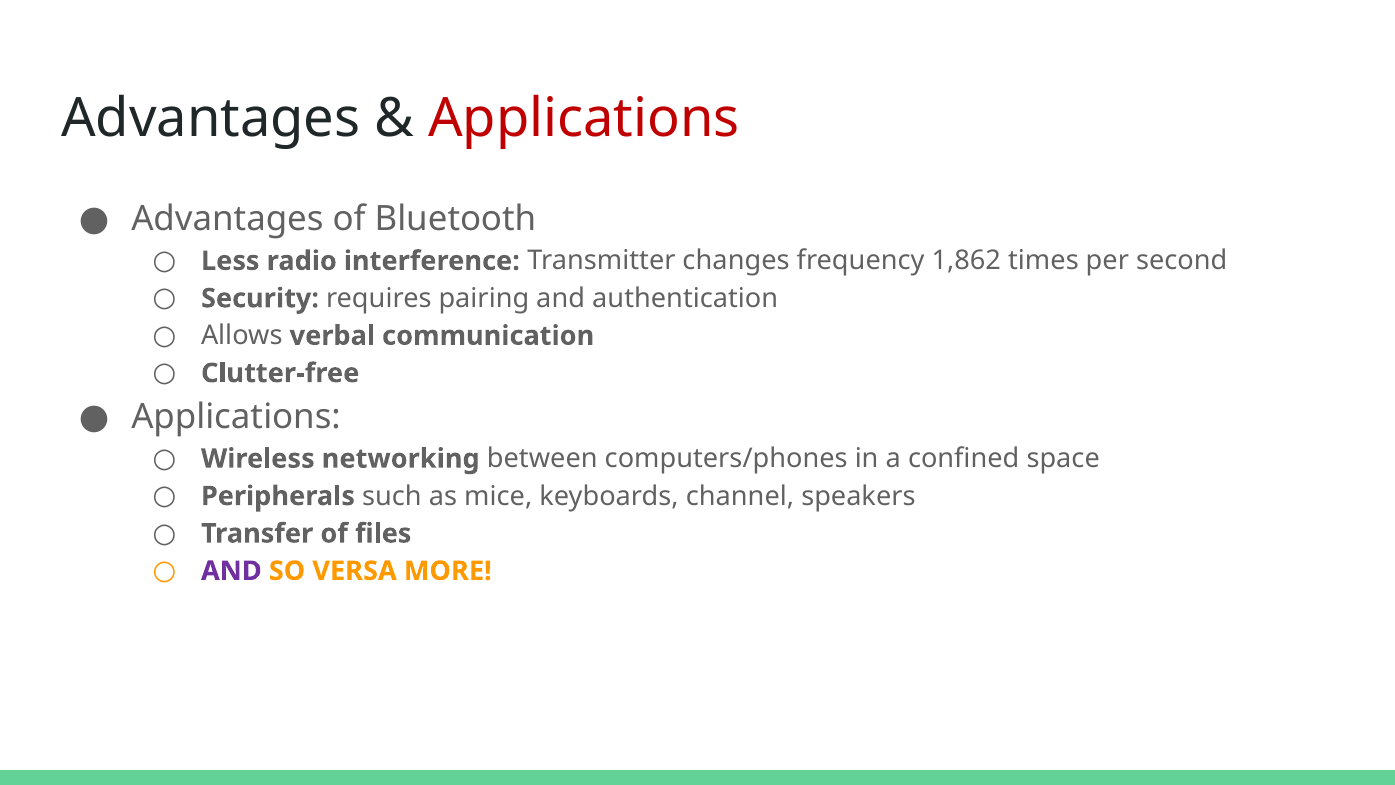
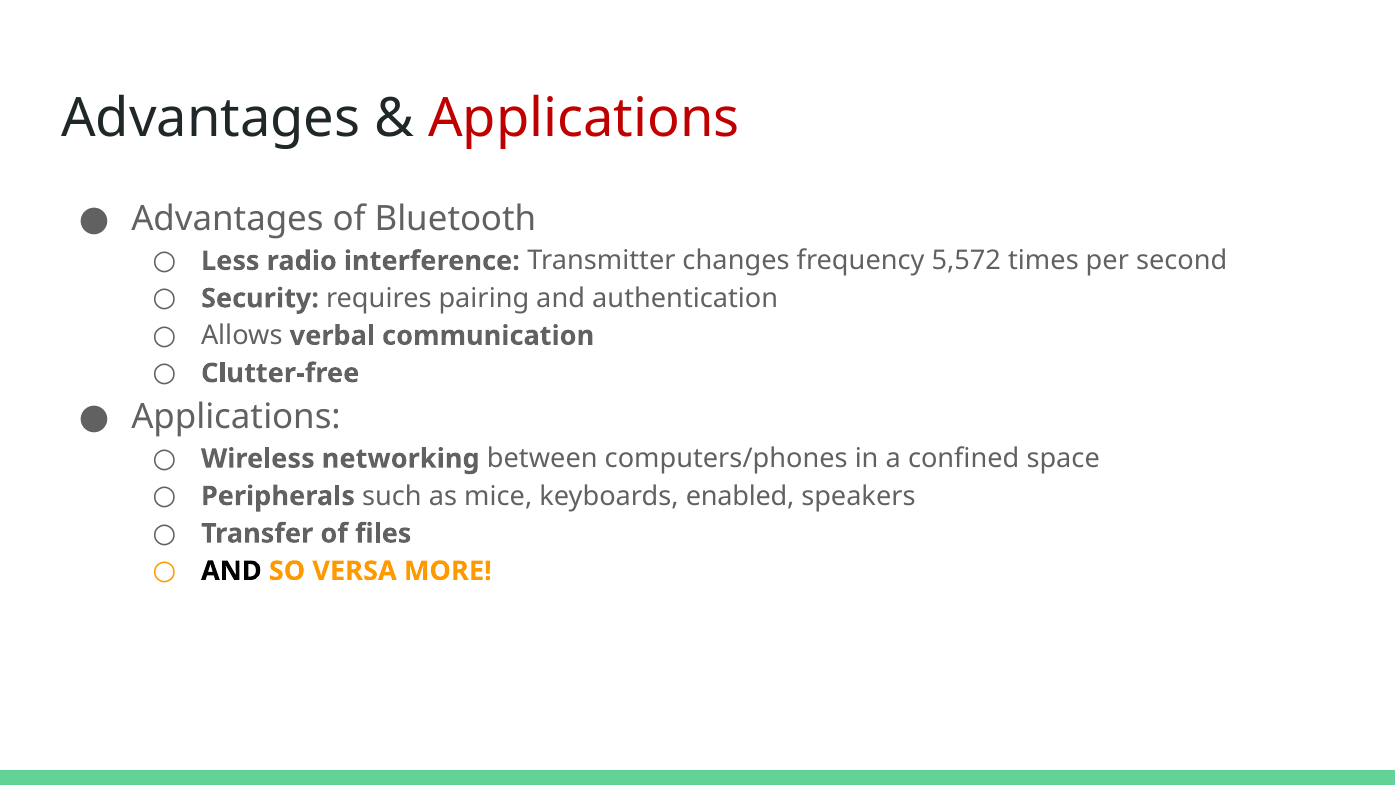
1,862: 1,862 -> 5,572 (966, 261)
channel: channel -> enabled (740, 496)
AND colour: purple -> black (231, 571)
